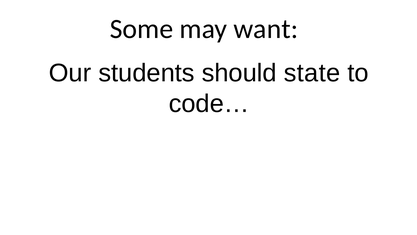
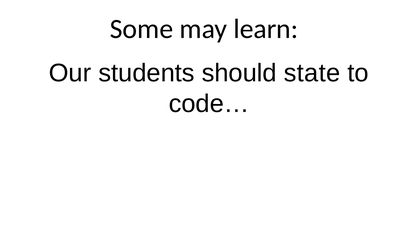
want: want -> learn (266, 29)
